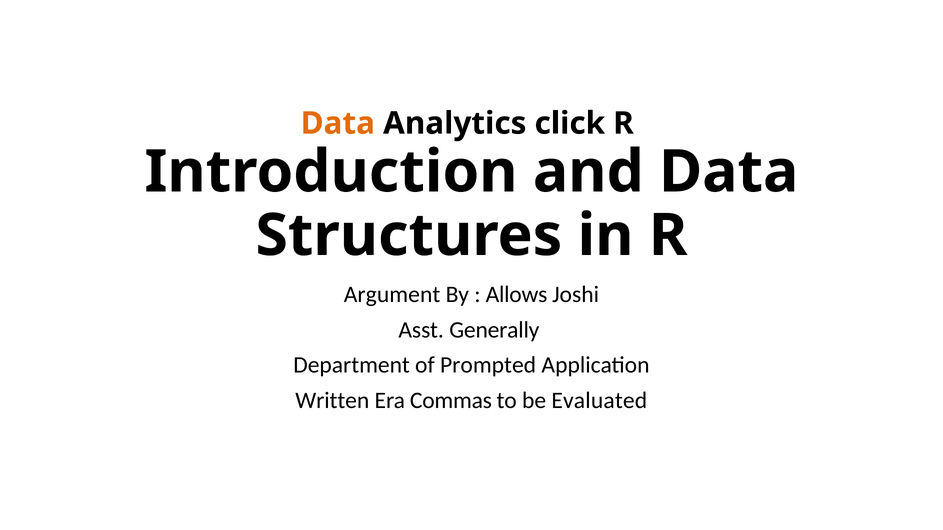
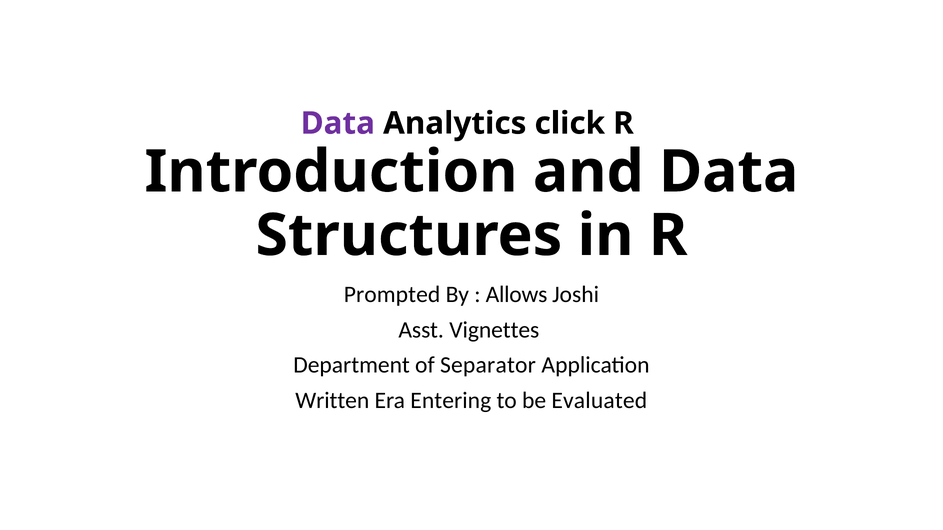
Data colour: orange -> purple (338, 123)
Argument: Argument -> Prompted (392, 295)
Generally: Generally -> Vignettes (494, 330)
Prompted: Prompted -> Separator (488, 365)
Commas: Commas -> Entering (451, 401)
